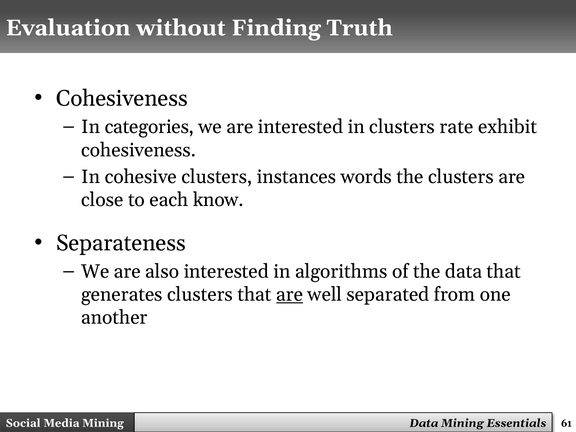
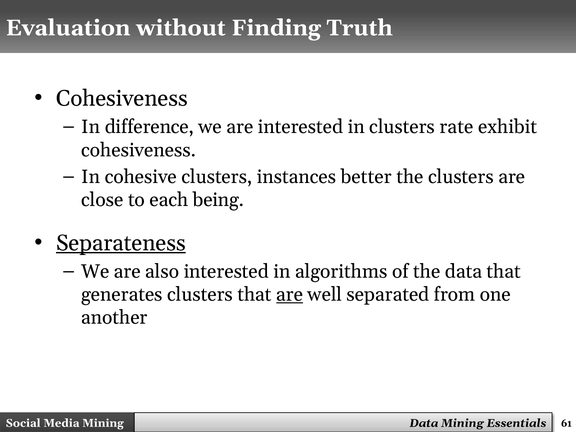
categories: categories -> difference (149, 127)
words: words -> better (366, 177)
know: know -> being (218, 200)
Separateness underline: none -> present (121, 243)
